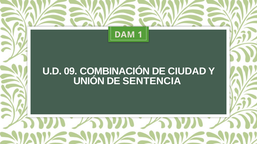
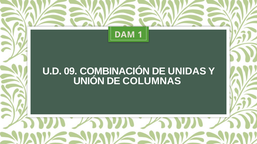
CIUDAD: CIUDAD -> UNIDAS (187, 71)
SENTENCIA: SENTENCIA -> COLUMNAS (152, 81)
